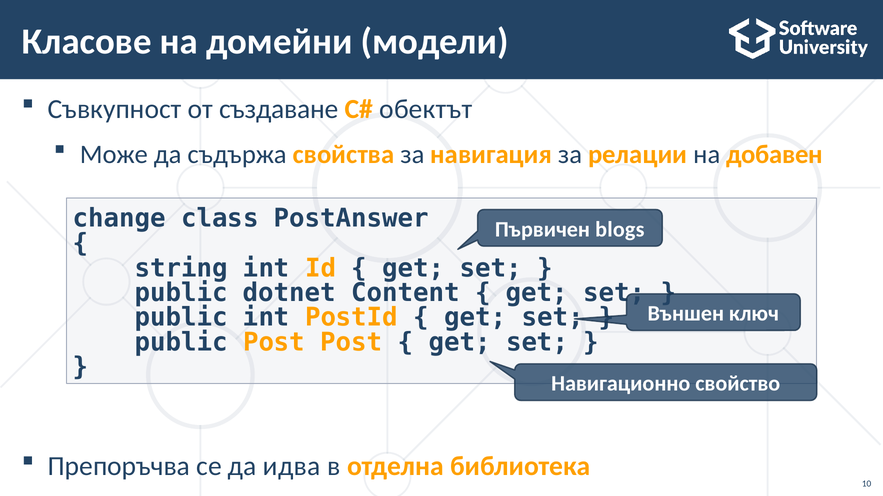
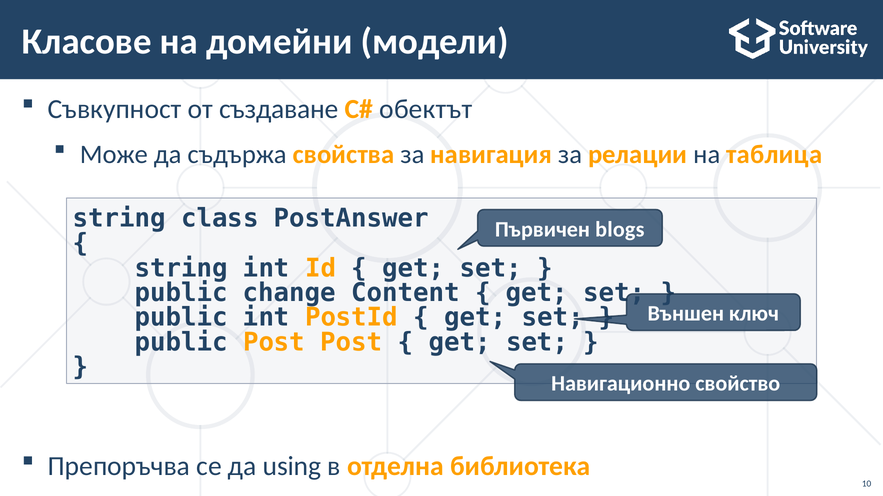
добавен: добавен -> таблица (774, 155)
change: change -> string (119, 219)
dotnet: dotnet -> change (289, 293)
идва: идва -> using (292, 467)
